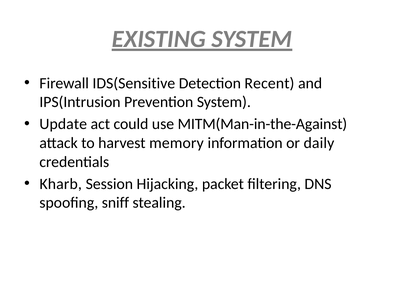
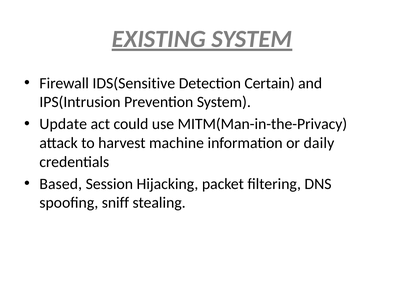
Recent: Recent -> Certain (270, 83)
MITM(Man-in-the-Against: MITM(Man-in-the-Against -> MITM(Man-in-the-Privacy (262, 124)
memory: memory -> machine (176, 143)
Kharb: Kharb -> Based (61, 184)
